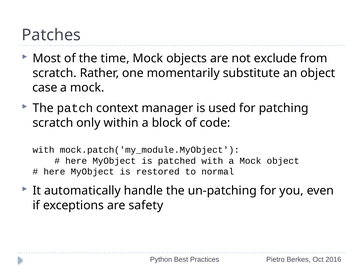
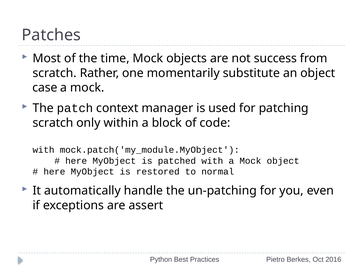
exclude: exclude -> success (275, 58)
safety: safety -> assert (146, 205)
